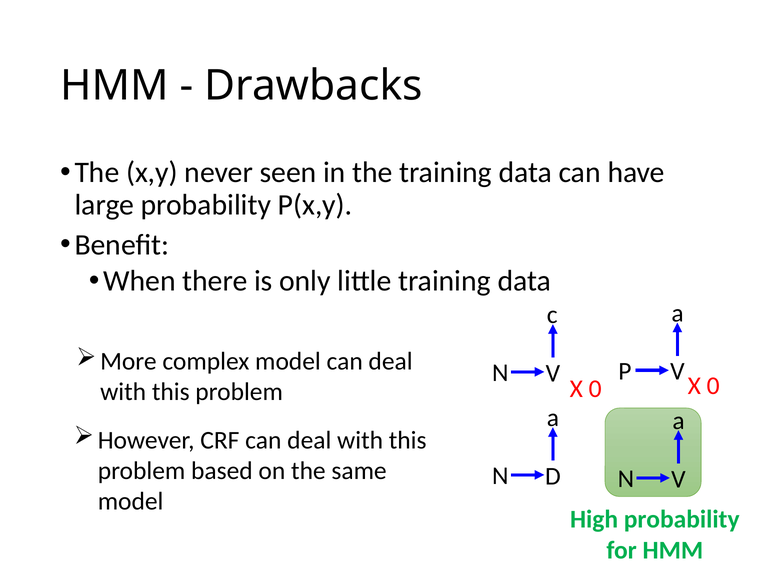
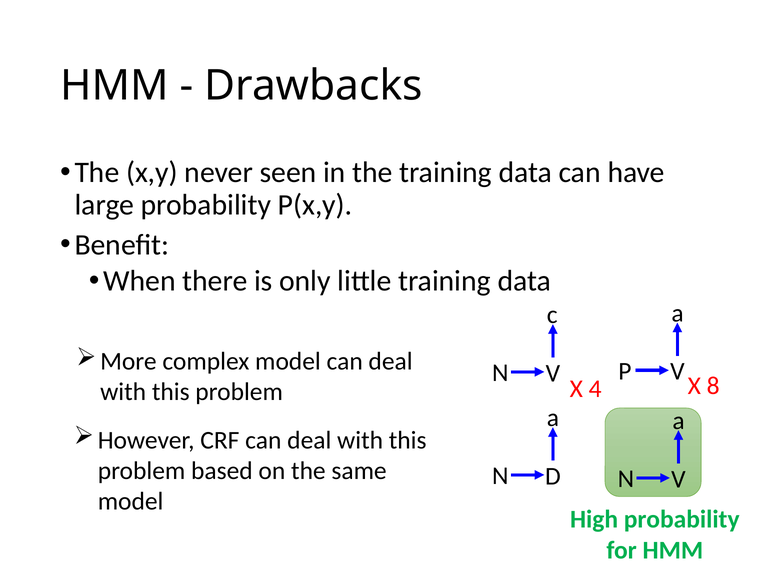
0: 0 -> 4 (595, 389)
0: 0 -> 8 (713, 386)
